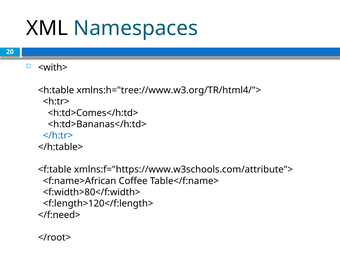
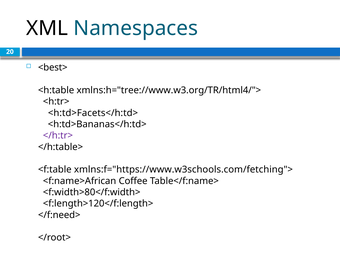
<with>: <with> -> <best> (53, 68)
<h:td>Comes</h:td>: <h:td>Comes</h:td> -> <h:td>Facets</h:td> (93, 113)
</h:tr> colour: blue -> purple (58, 136)
xmlns:f="https://www.w3schools.com/attribute">: xmlns:f="https://www.w3schools.com/attribute"> -> xmlns:f="https://www.w3schools.com/fetching"> (183, 170)
